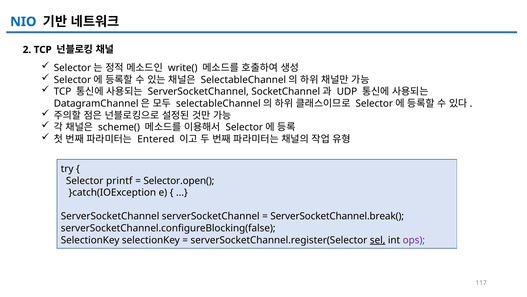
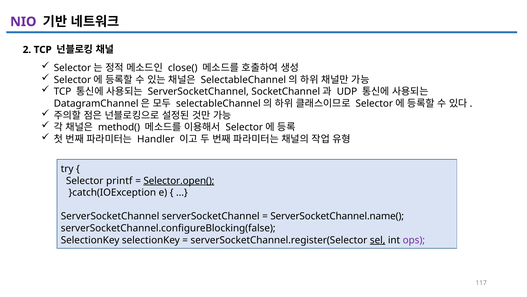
NIO colour: blue -> purple (23, 22)
write(: write( -> close( (183, 68)
scheme(: scheme( -> method( (119, 127)
Entered: Entered -> Handler (156, 139)
Selector.open( underline: none -> present (179, 180)
ServerSocketChannel.break(: ServerSocketChannel.break( -> ServerSocketChannel.name( (337, 216)
